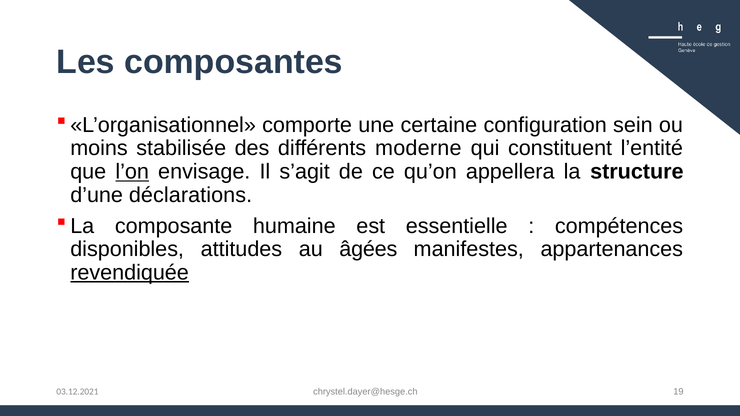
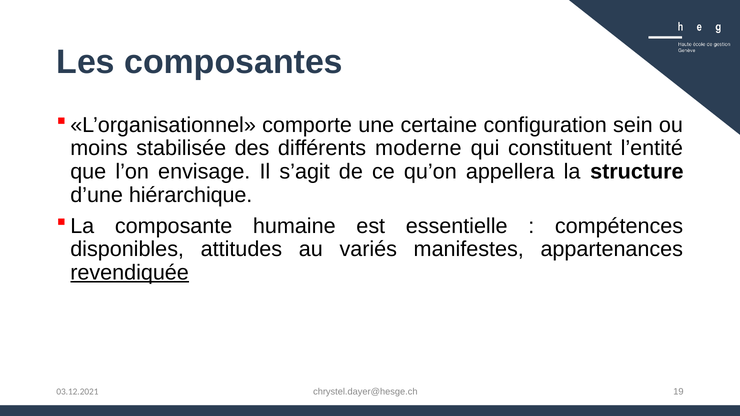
l’on underline: present -> none (132, 172)
déclarations: déclarations -> hiérarchique (191, 195)
âgées: âgées -> variés (368, 249)
